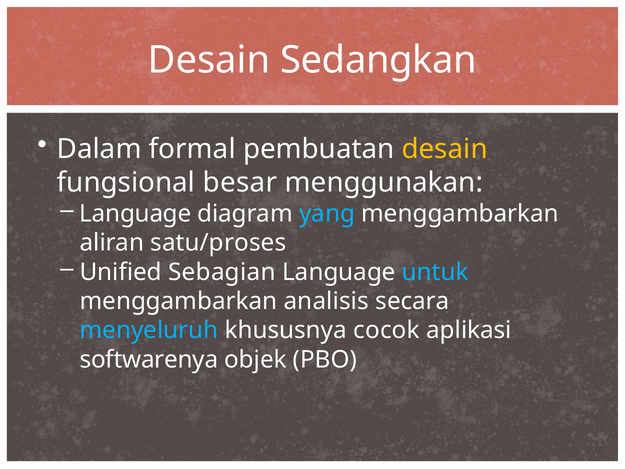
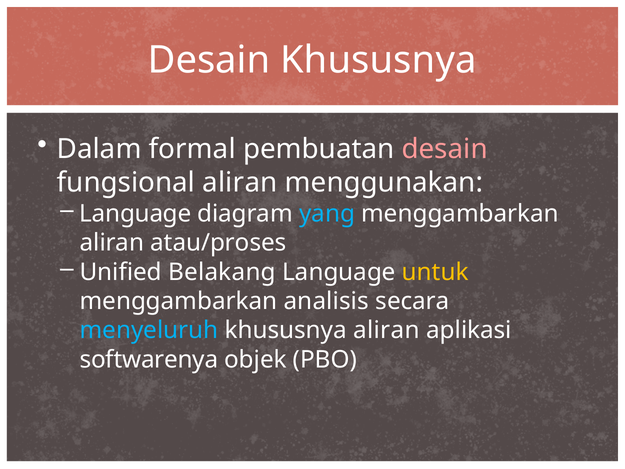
Desain Sedangkan: Sedangkan -> Khususnya (378, 60)
desain colour: yellow -> pink (445, 149)
fungsional besar: besar -> aliran (240, 183)
satu/proses: satu/proses -> atau/proses (218, 243)
Sebagian: Sebagian -> Belakang (222, 272)
untuk colour: light blue -> yellow (435, 272)
khususnya cocok: cocok -> aliran (387, 330)
